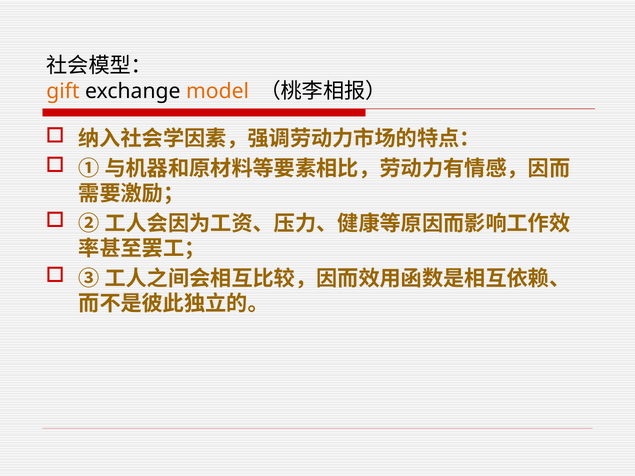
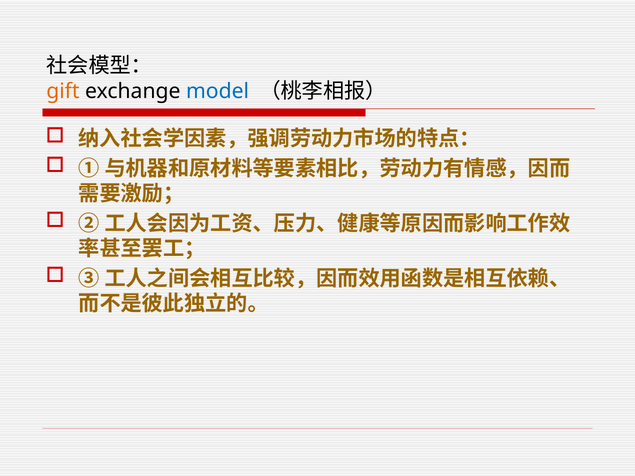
model colour: orange -> blue (218, 91)
